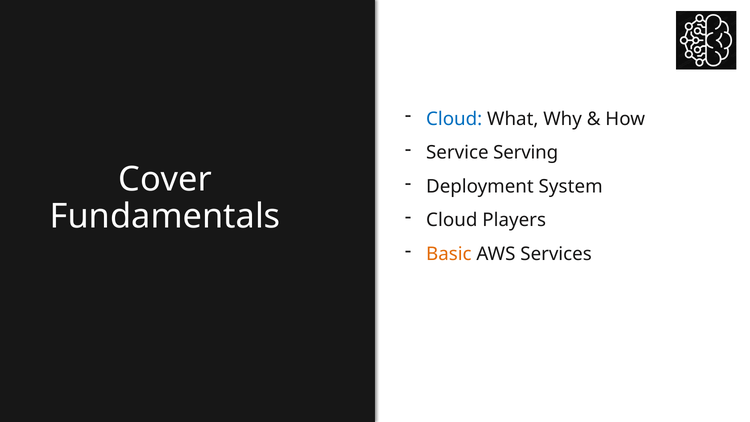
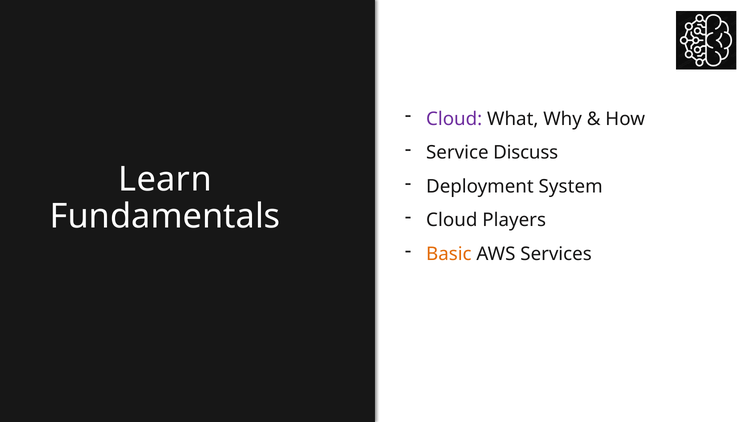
Cloud colour: blue -> purple (454, 119)
Serving: Serving -> Discuss (526, 153)
Cover: Cover -> Learn (165, 179)
